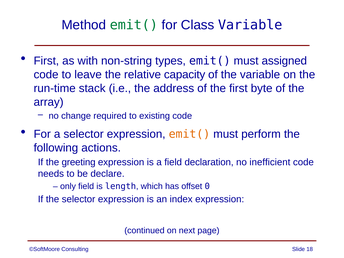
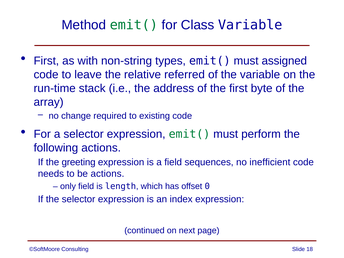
capacity: capacity -> referred (185, 74)
emit( colour: orange -> green (189, 134)
declaration: declaration -> sequences (209, 162)
be declare: declare -> actions (107, 174)
